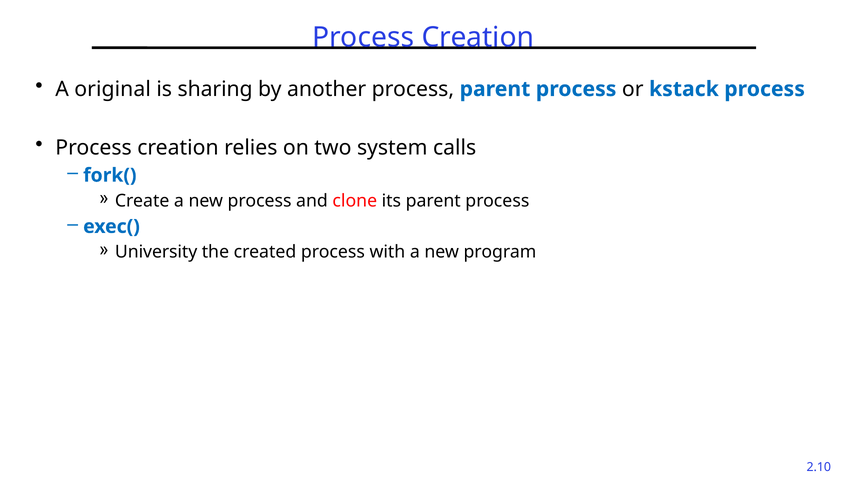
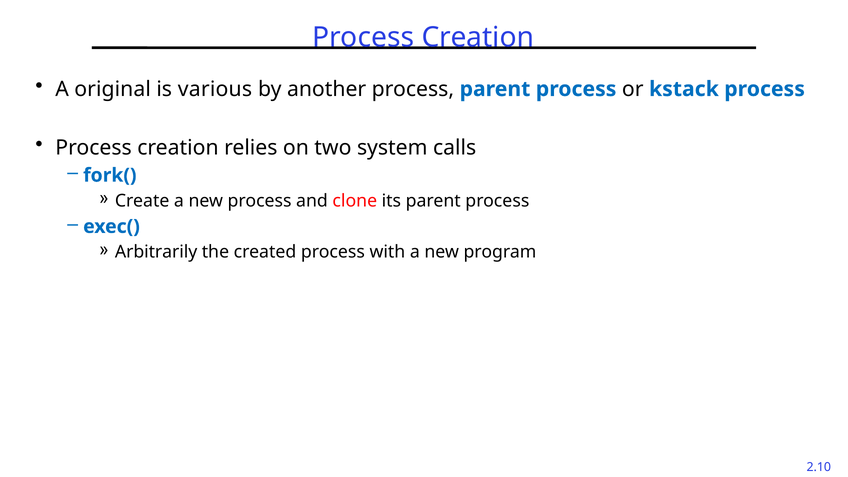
sharing: sharing -> various (215, 89)
University: University -> Arbitrarily (156, 252)
